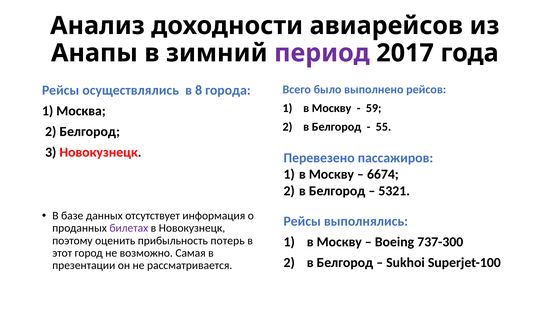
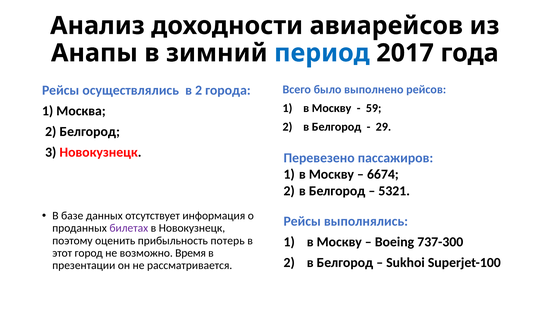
период colour: purple -> blue (322, 53)
в 8: 8 -> 2 (199, 90)
55: 55 -> 29 (383, 127)
Самая: Самая -> Время (191, 252)
